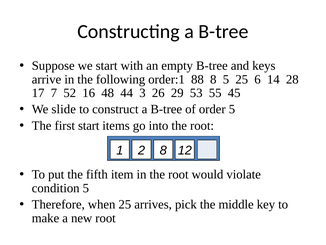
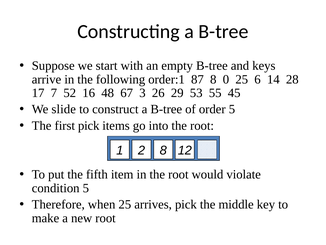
88: 88 -> 87 (197, 79)
8 5: 5 -> 0 (226, 79)
44: 44 -> 67 (127, 93)
first start: start -> pick (89, 125)
